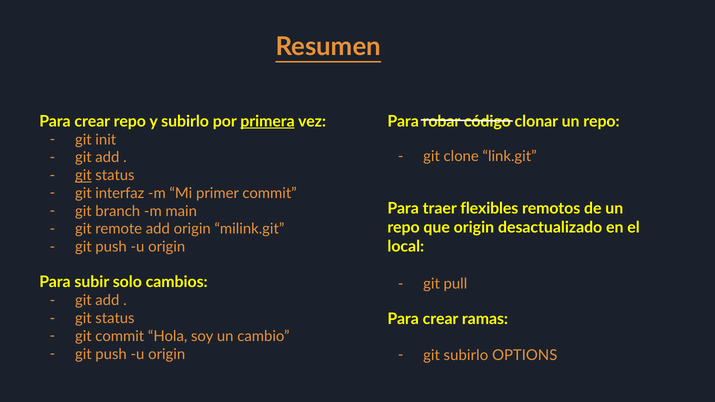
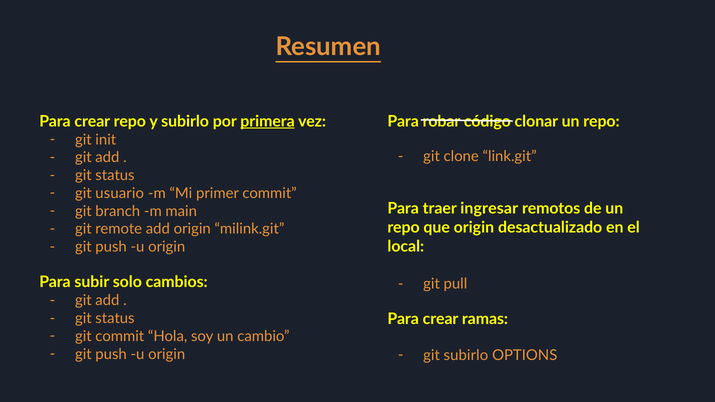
git underline: present -> none (83, 176)
interfaz: interfaz -> usuario (120, 193)
flexibles: flexibles -> ingresar (489, 208)
